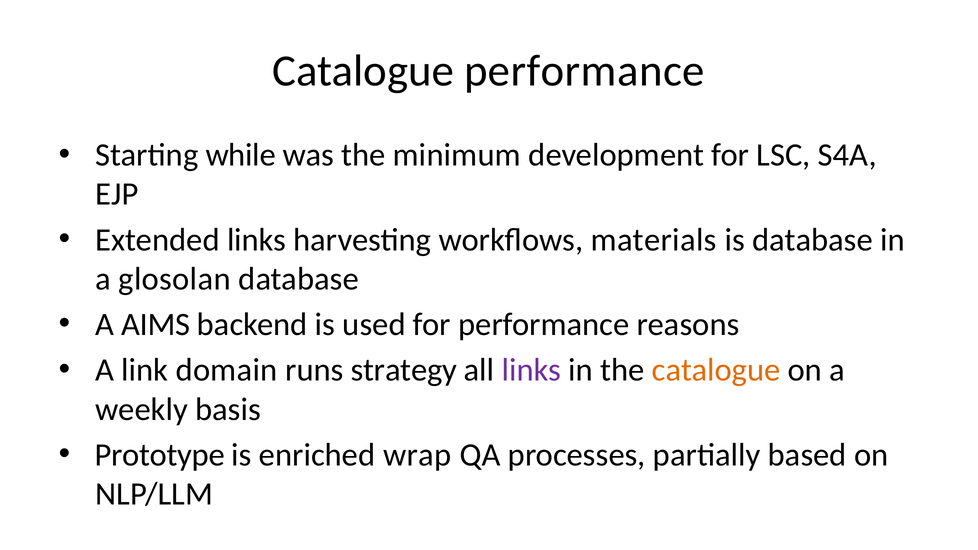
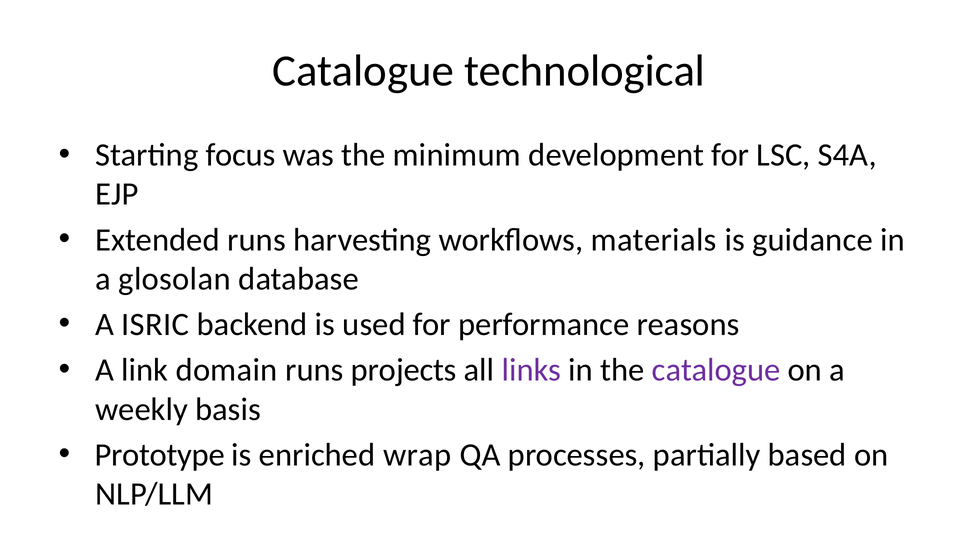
Catalogue performance: performance -> technological (585, 71)
while: while -> focus (241, 155)
Extended links: links -> runs (256, 240)
is database: database -> guidance (812, 240)
AIMS: AIMS -> ISRIC (155, 325)
strategy: strategy -> projects (404, 370)
catalogue colour: orange -> purple (716, 370)
